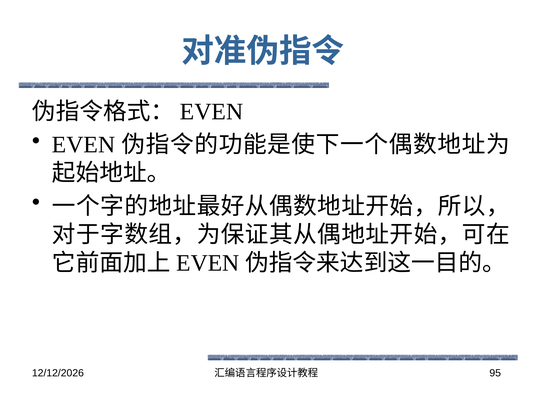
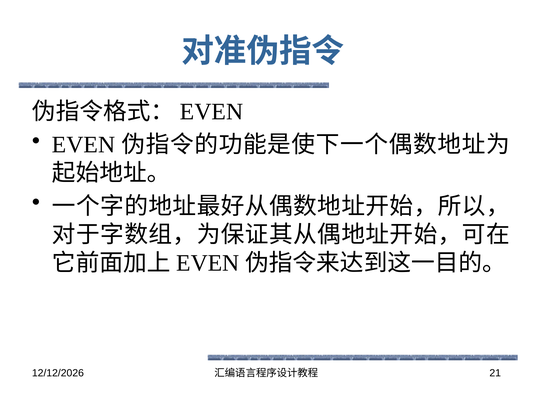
95: 95 -> 21 (495, 374)
